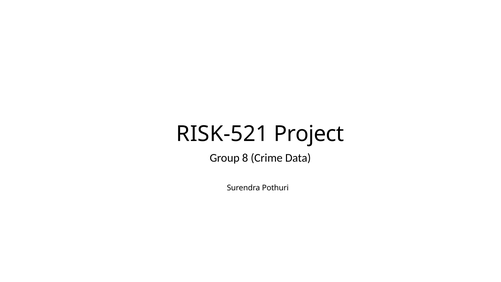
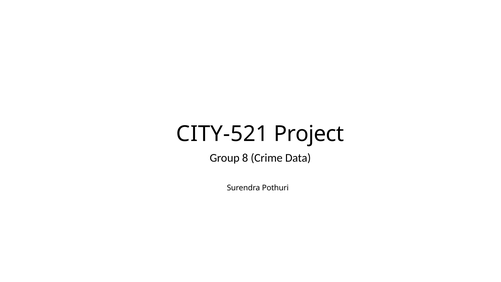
RISK-521: RISK-521 -> CITY-521 (222, 134)
